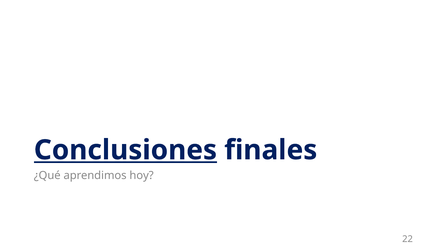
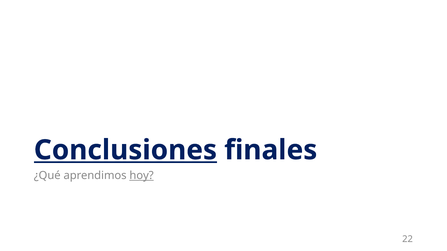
hoy underline: none -> present (142, 176)
